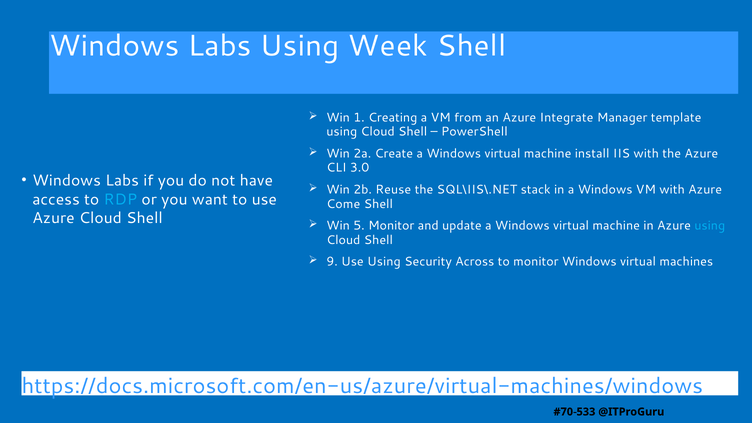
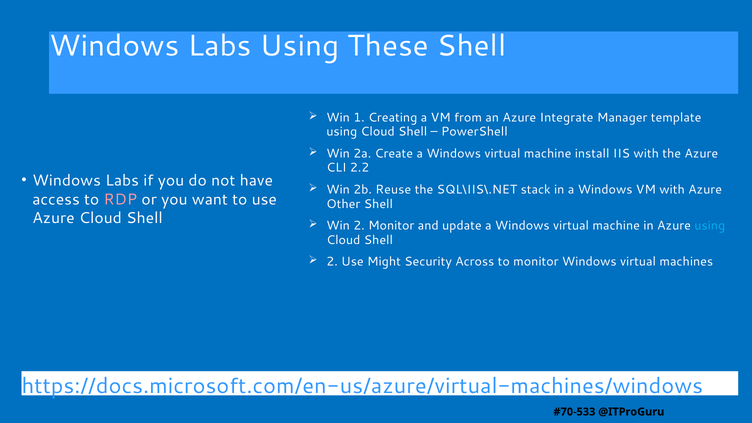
Week: Week -> These (388, 46)
3.0: 3.0 -> 2.2 (360, 168)
RDP colour: light blue -> pink (120, 199)
Come: Come -> Other (343, 204)
Win 5: 5 -> 2 (359, 226)
9: 9 -> 2 (332, 262)
Use Using: Using -> Might (384, 262)
